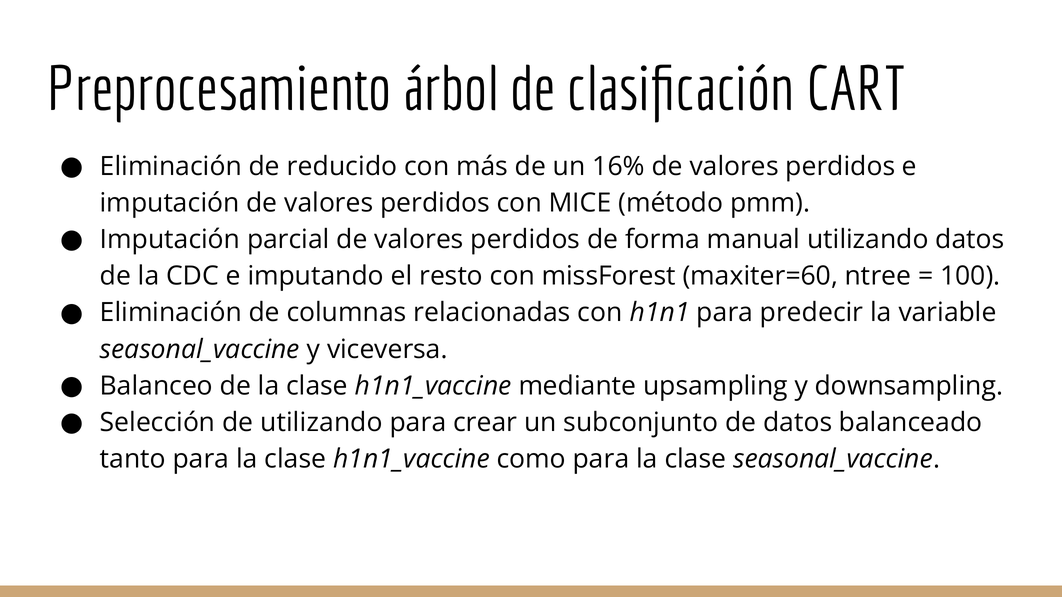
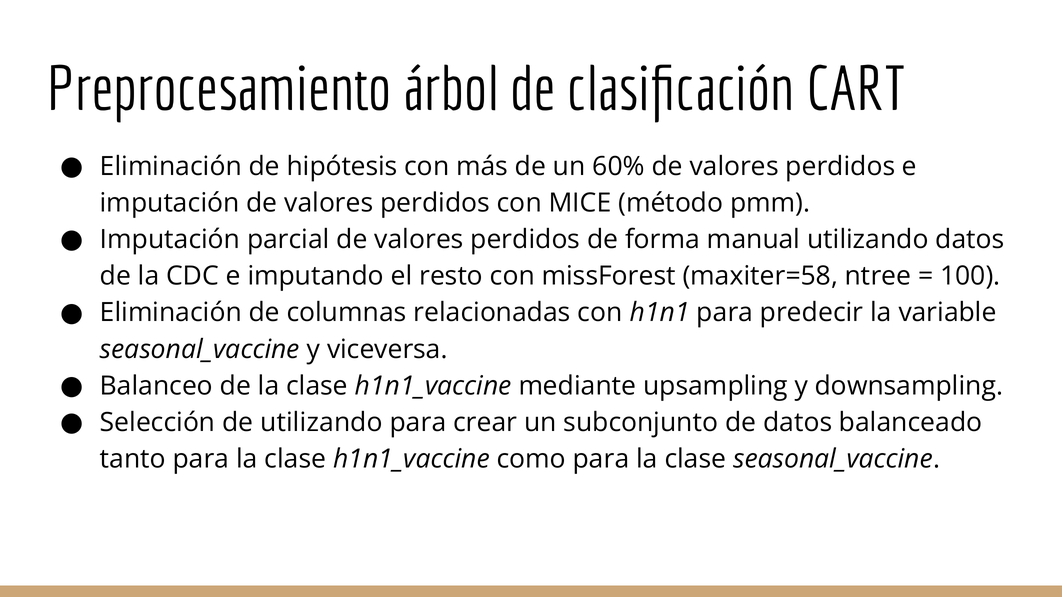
reducido: reducido -> hipótesis (342, 166)
16%: 16% -> 60% (619, 166)
maxiter=60: maxiter=60 -> maxiter=58 (760, 276)
